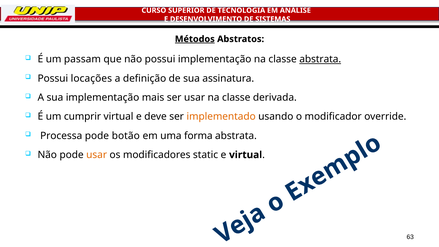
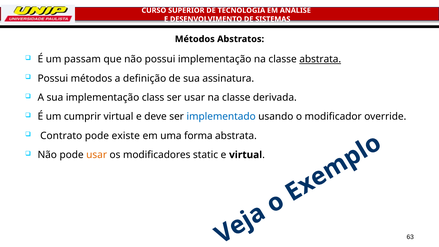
Métodos underline: present -> none (195, 39)
Possui locações: locações -> métodos (91, 78)
mais: mais -> class (153, 97)
implementado colour: orange -> blue (221, 117)
Processa: Processa -> Contrato (61, 136)
botão: botão -> existe (126, 136)
